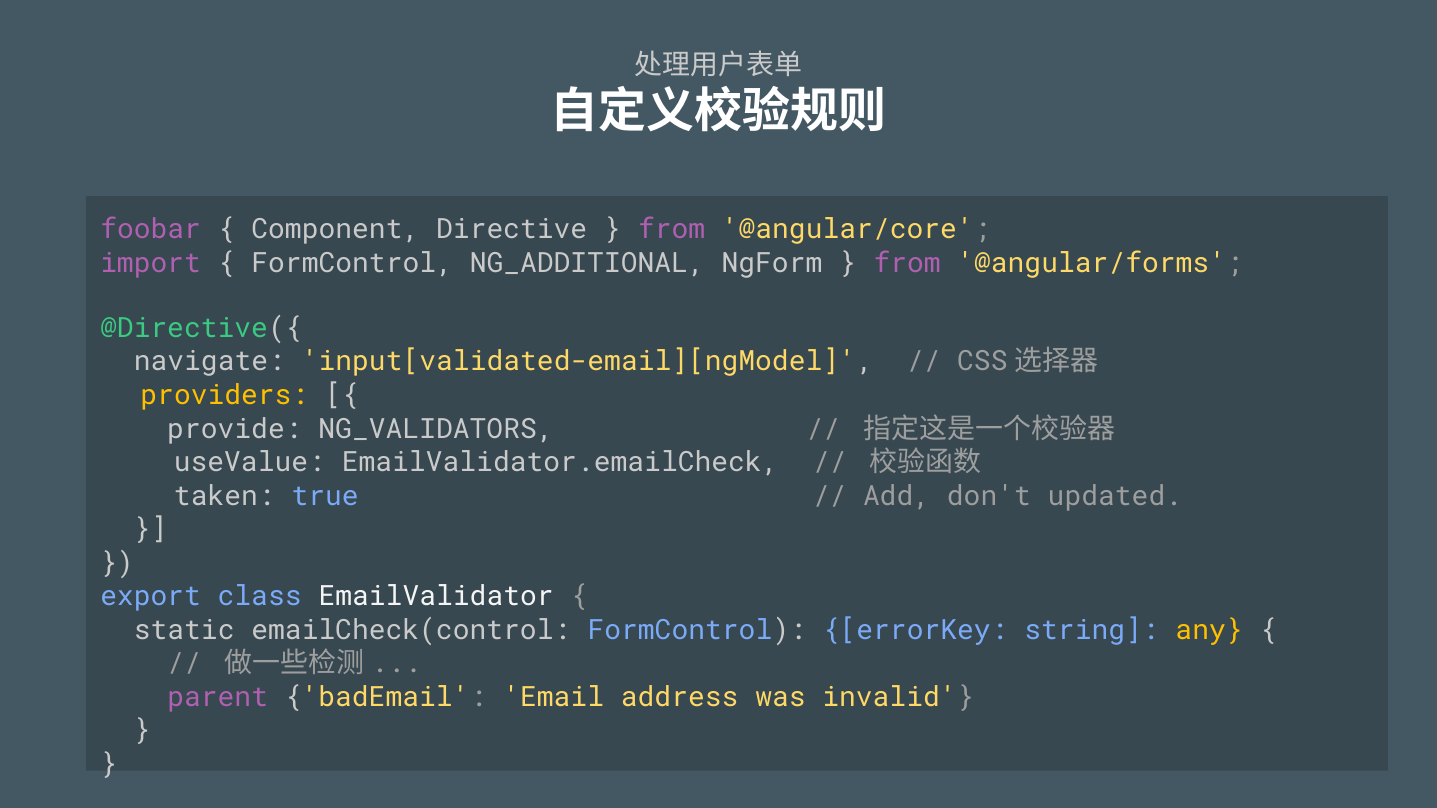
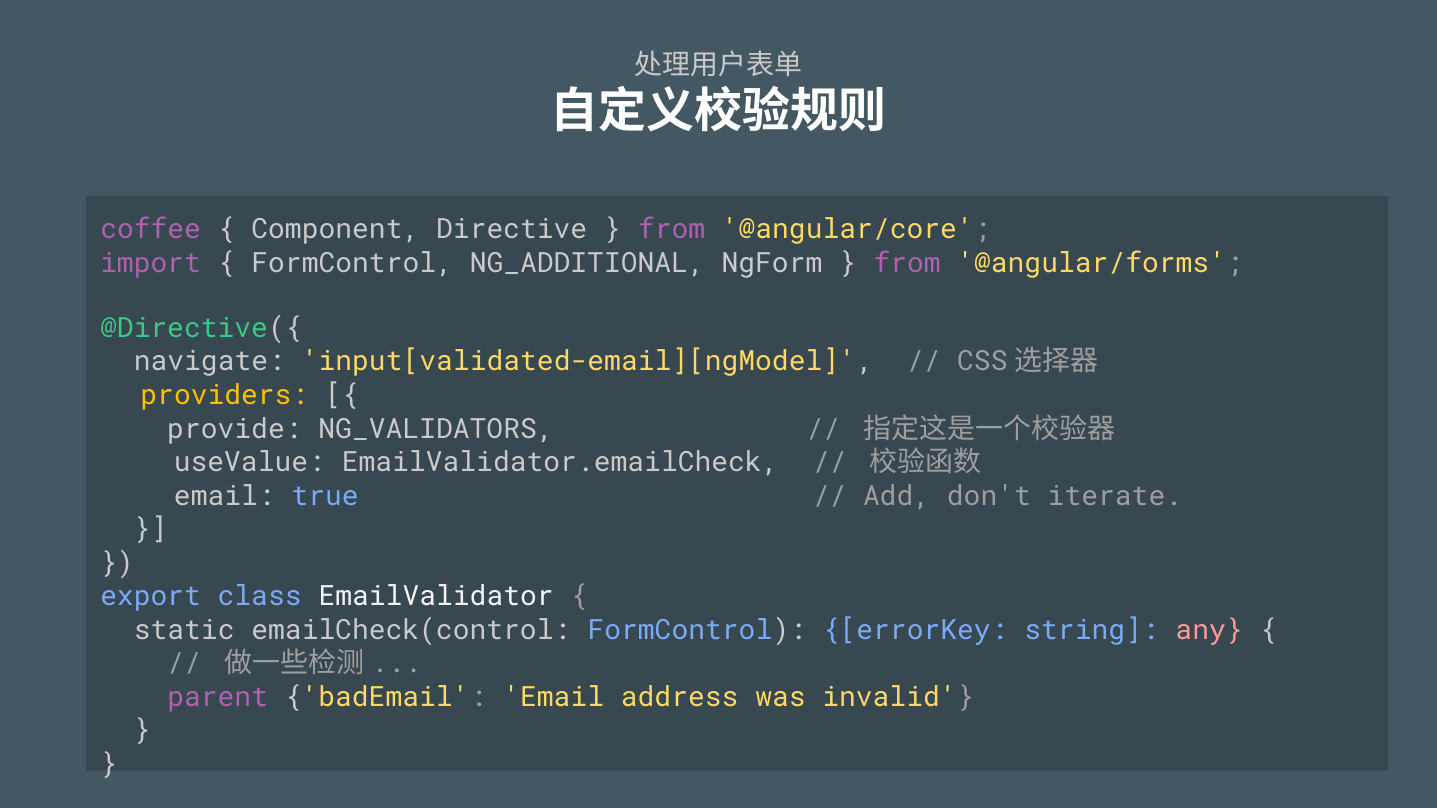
foobar: foobar -> coffee (151, 229)
taken: taken -> email (224, 496)
updated: updated -> iterate (1115, 496)
any colour: yellow -> pink (1209, 630)
